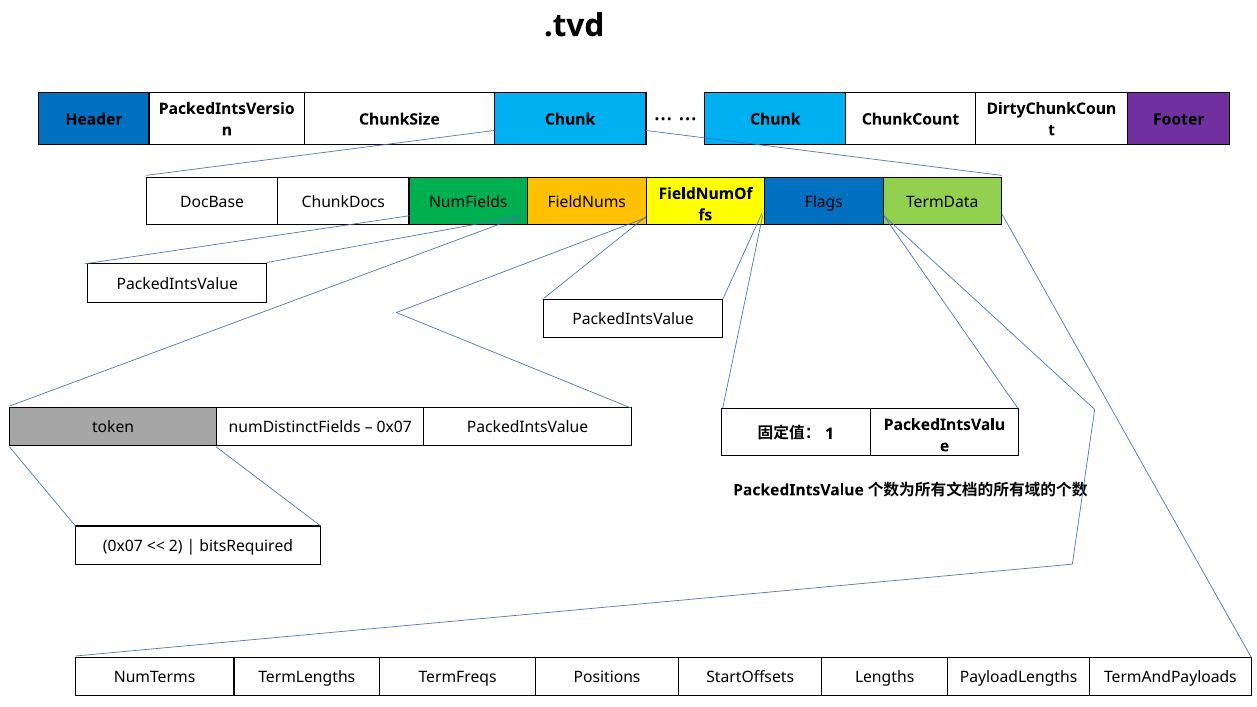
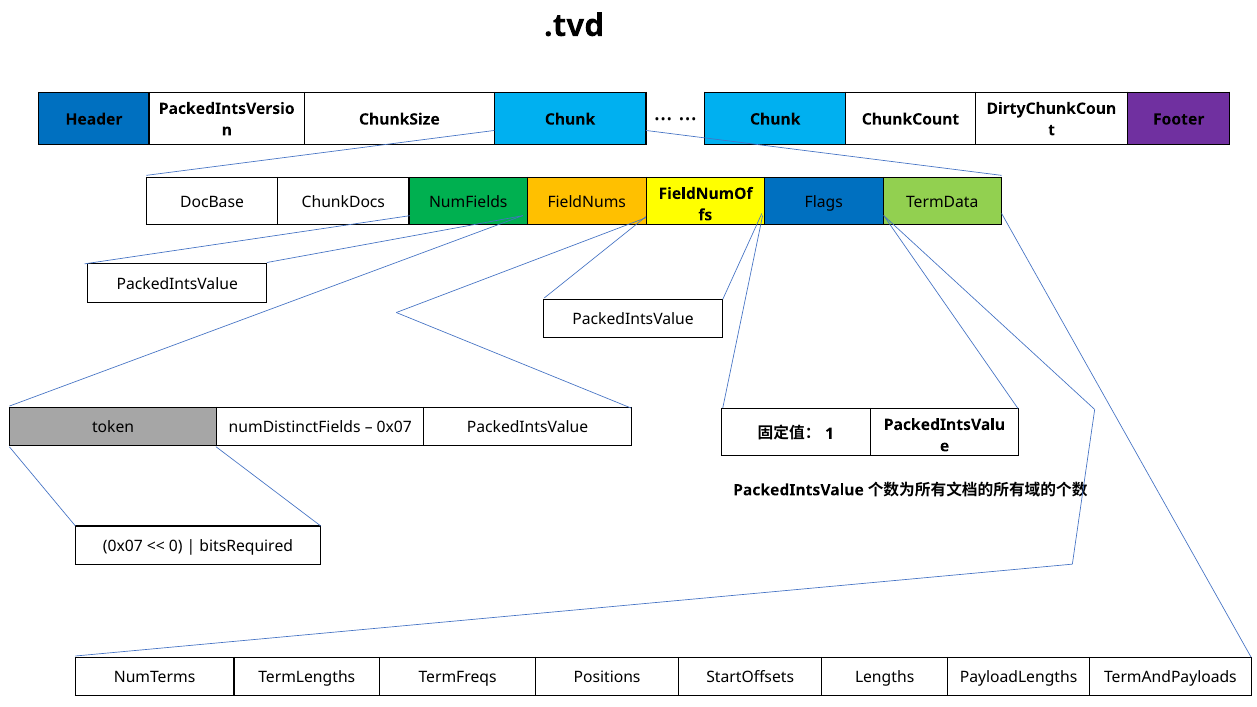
2: 2 -> 0 (176, 546)
